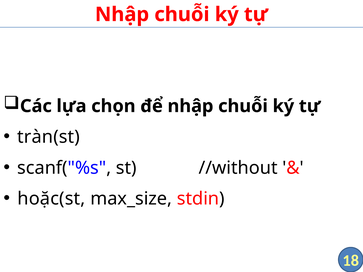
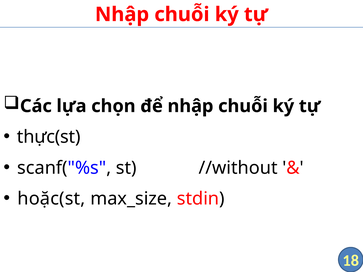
tràn(st: tràn(st -> thực(st (49, 137)
